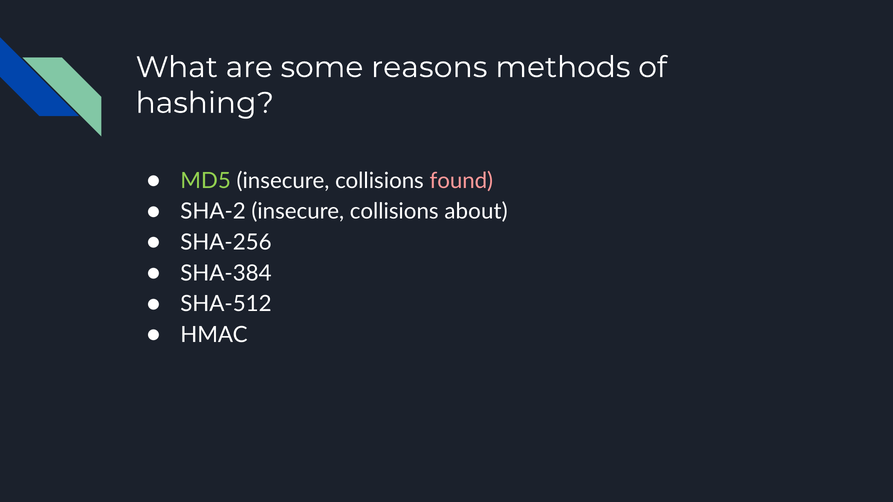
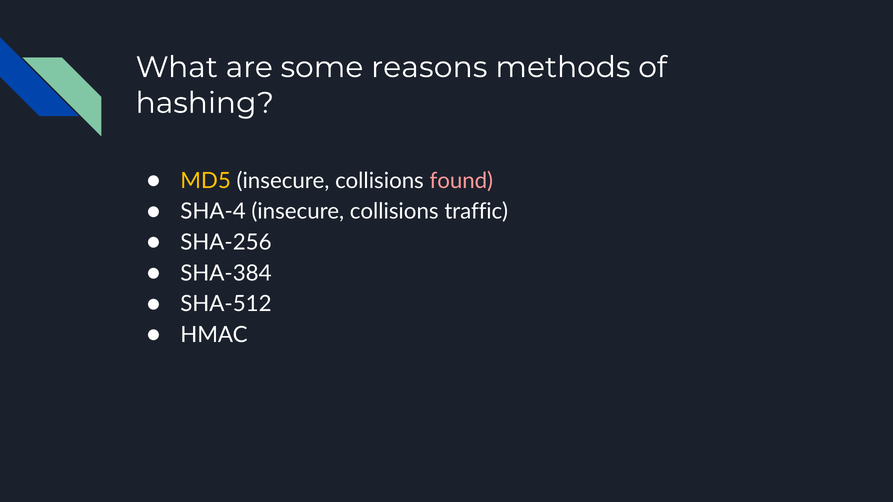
MD5 colour: light green -> yellow (206, 181)
SHA-2: SHA-2 -> SHA-4 (213, 212)
about: about -> traffic (476, 212)
